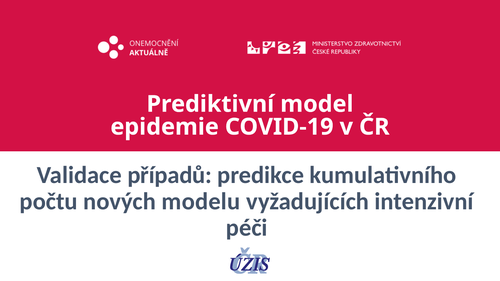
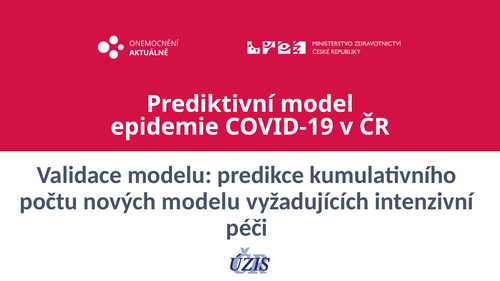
Validace případů: případů -> modelu (170, 175)
